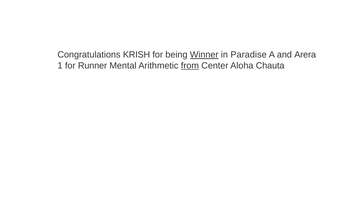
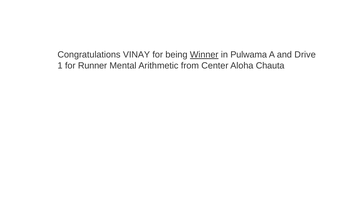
KRISH: KRISH -> VINAY (136, 55)
Paradise: Paradise -> Pulwama (249, 55)
Arera: Arera -> Drive (305, 55)
from underline: present -> none (190, 65)
